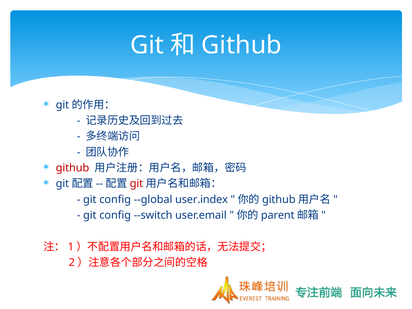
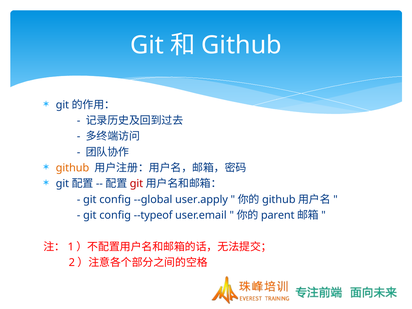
github colour: red -> orange (72, 168)
user.index: user.index -> user.apply (202, 199)
--switch: --switch -> --typeof (153, 215)
